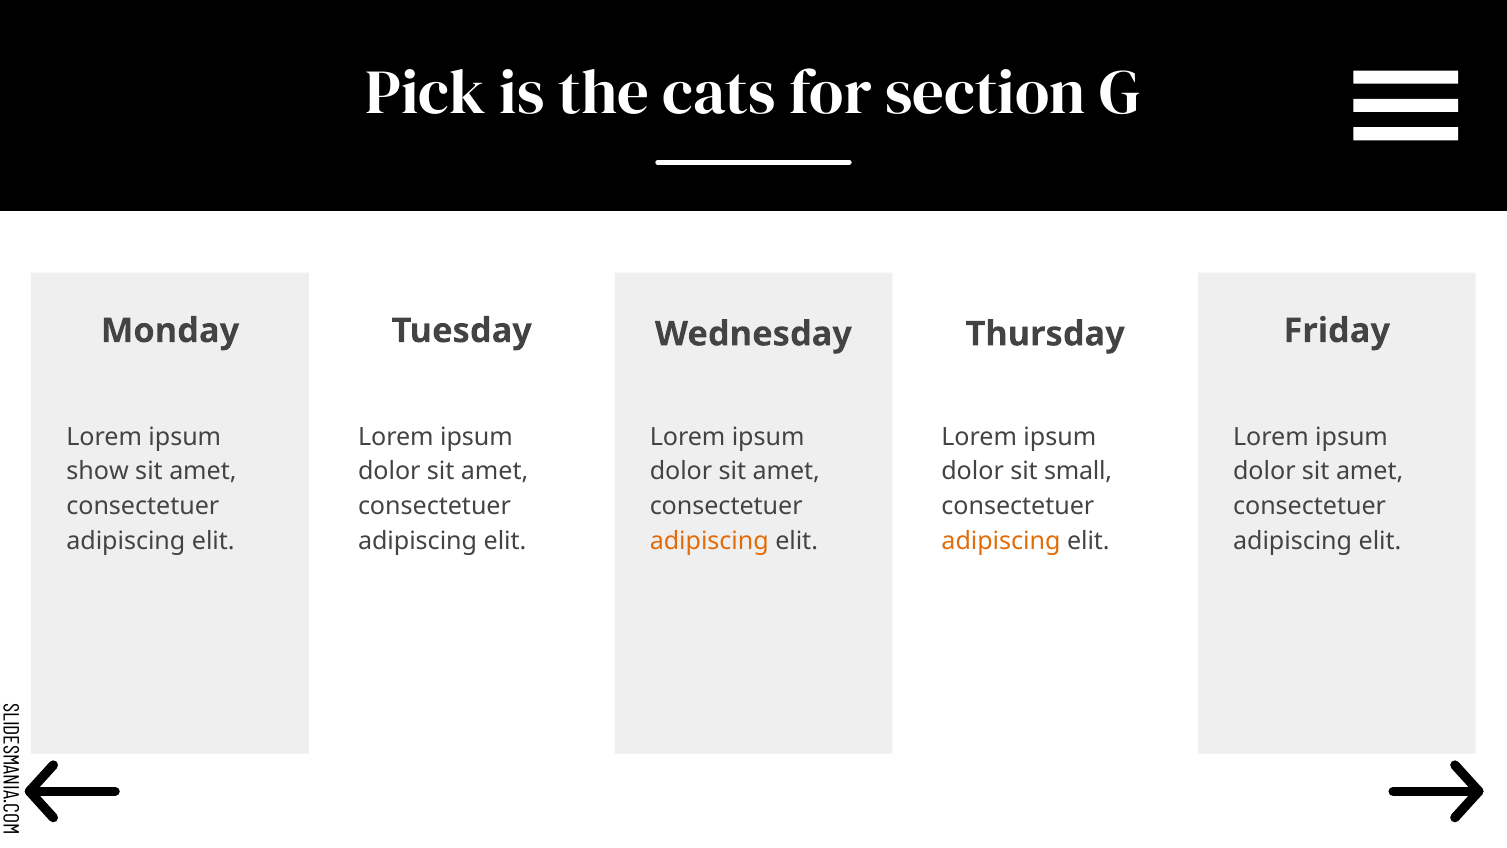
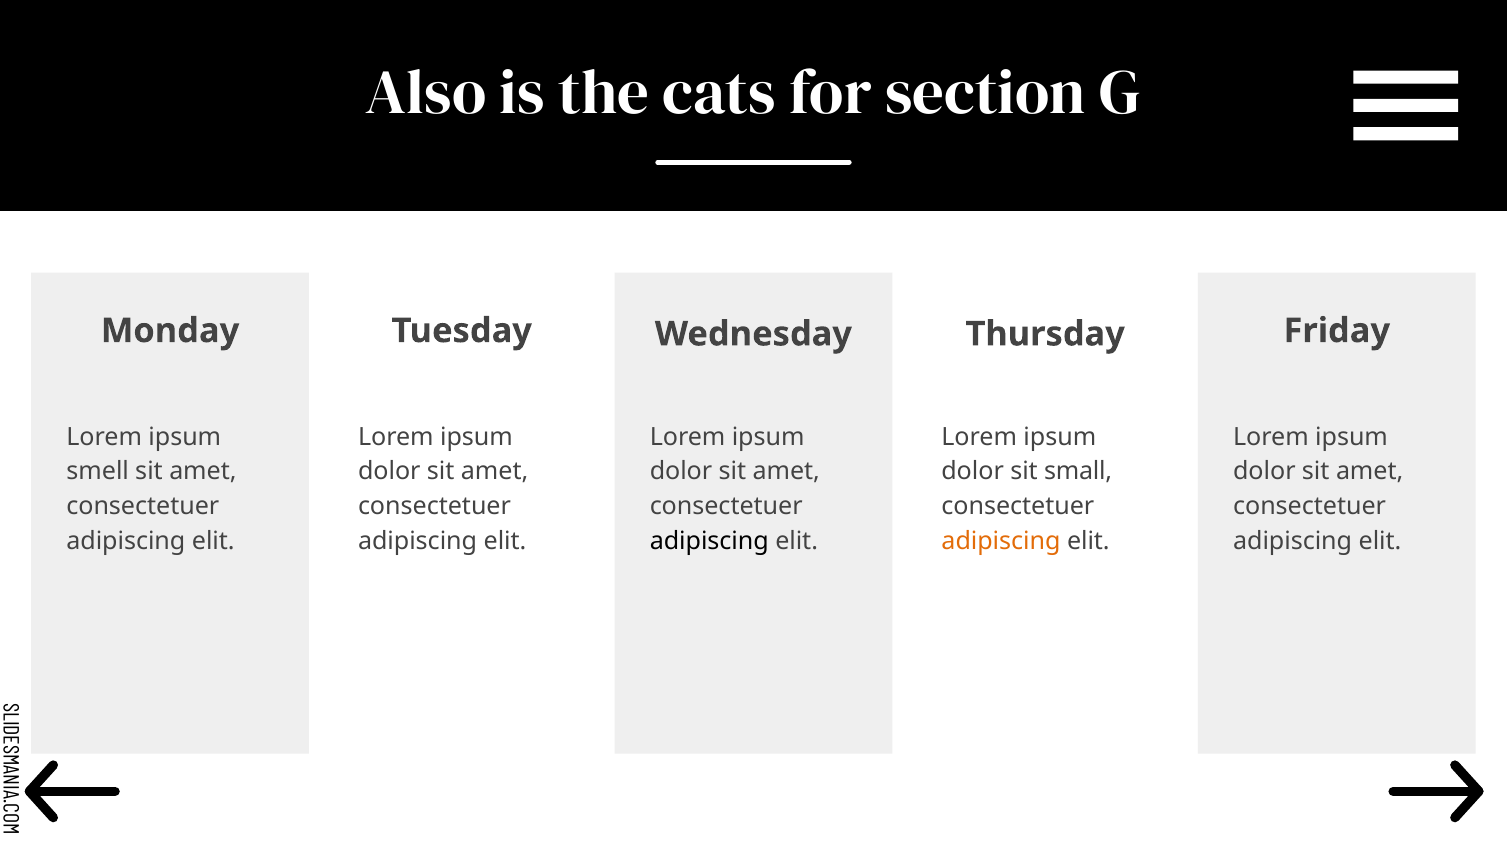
Pick: Pick -> Also (426, 93)
show: show -> smell (98, 471)
adipiscing colour: orange -> black (709, 541)
